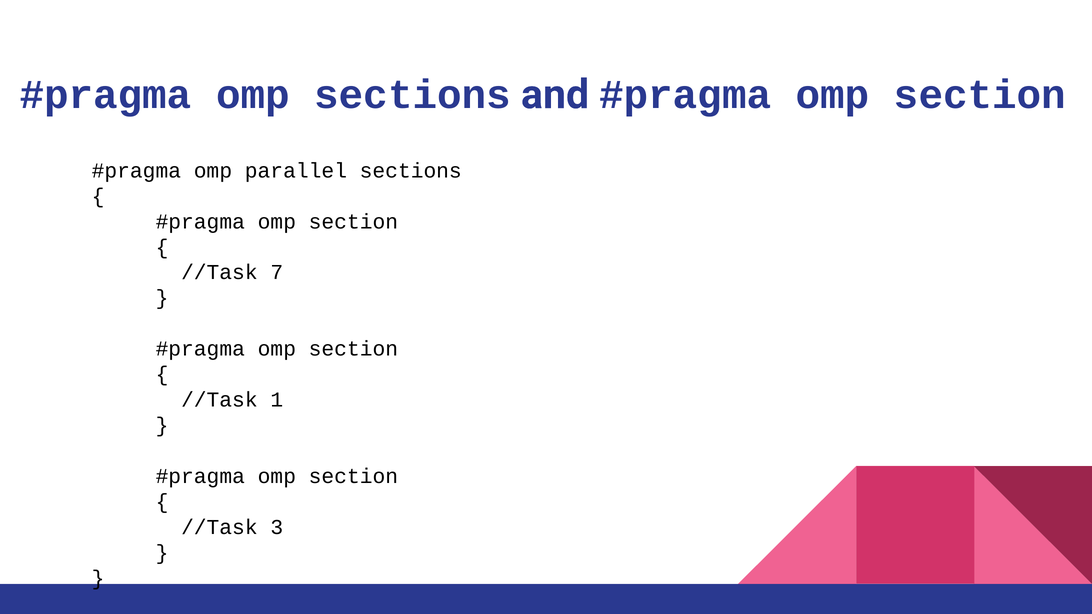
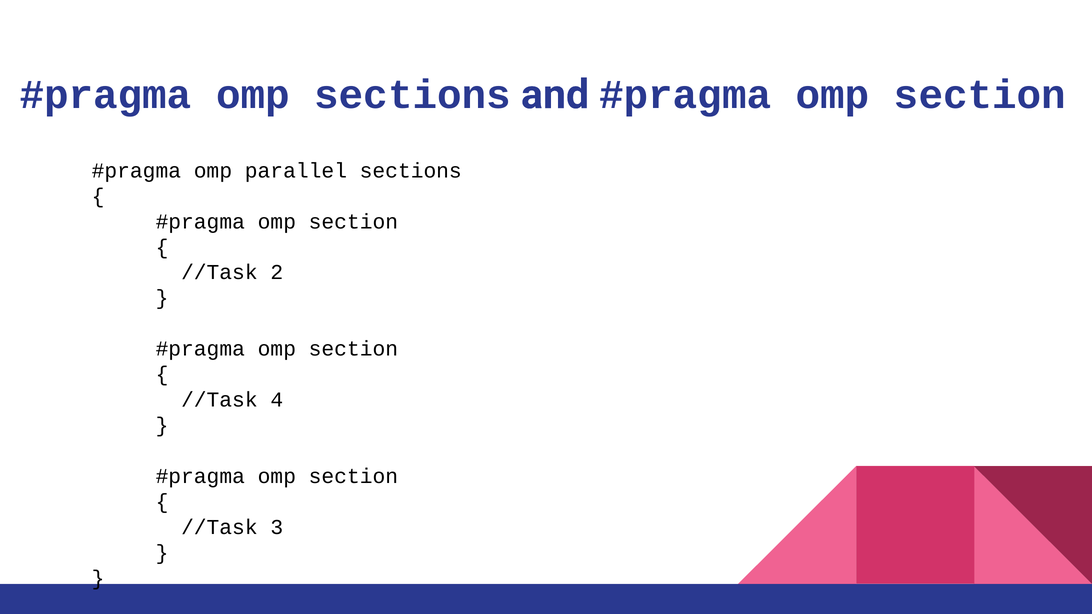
7: 7 -> 2 (277, 273)
1: 1 -> 4 (277, 400)
